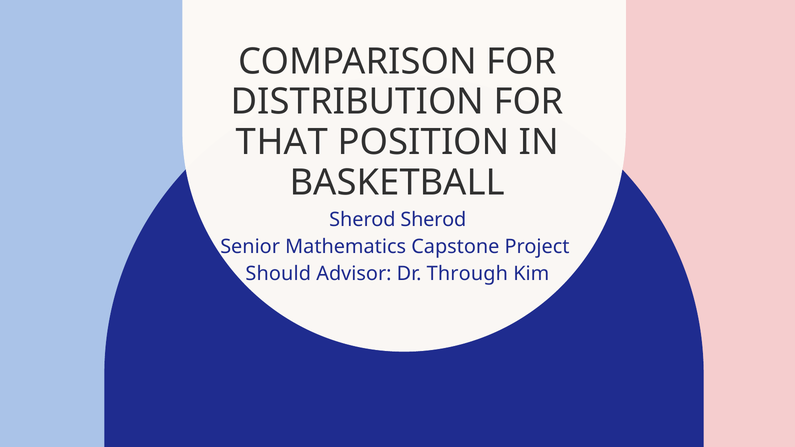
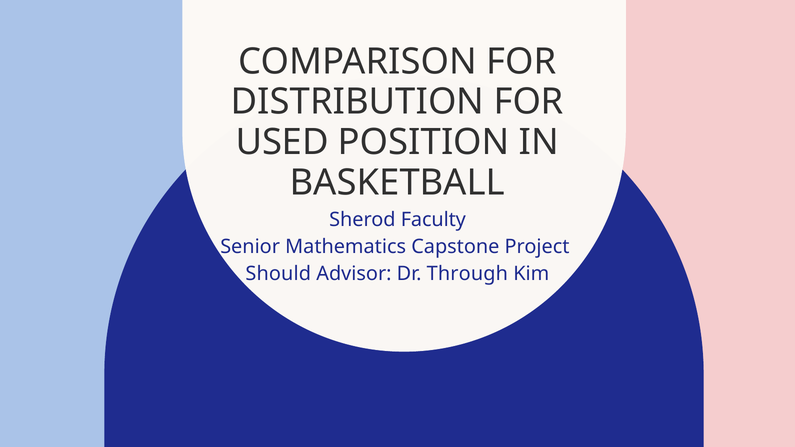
THAT: THAT -> USED (282, 142)
Sherod Sherod: Sherod -> Faculty (433, 220)
